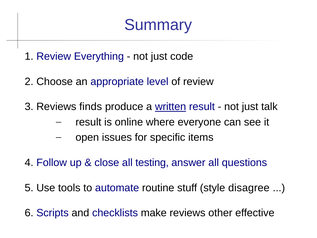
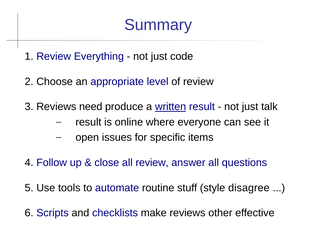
finds: finds -> need (91, 107)
all testing: testing -> review (152, 162)
